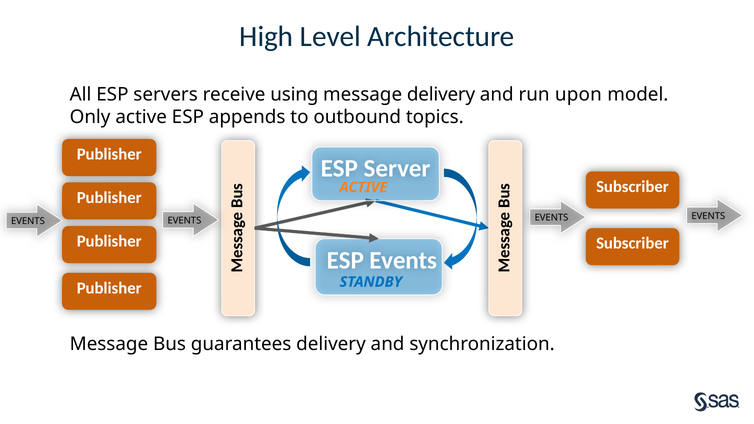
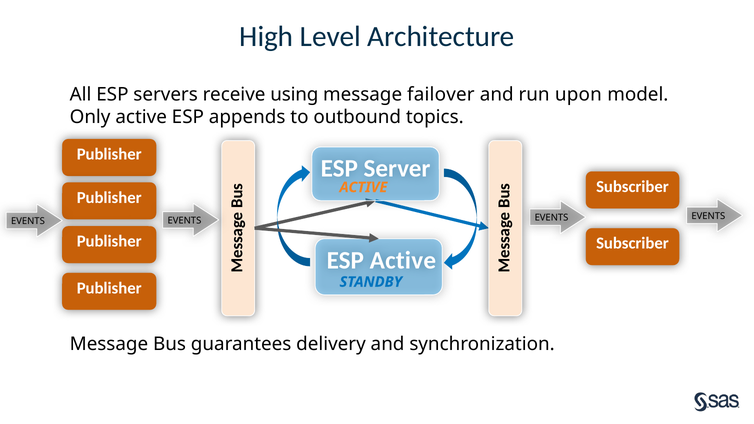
message delivery: delivery -> failover (441, 94)
ESP Events: Events -> Active (403, 261)
